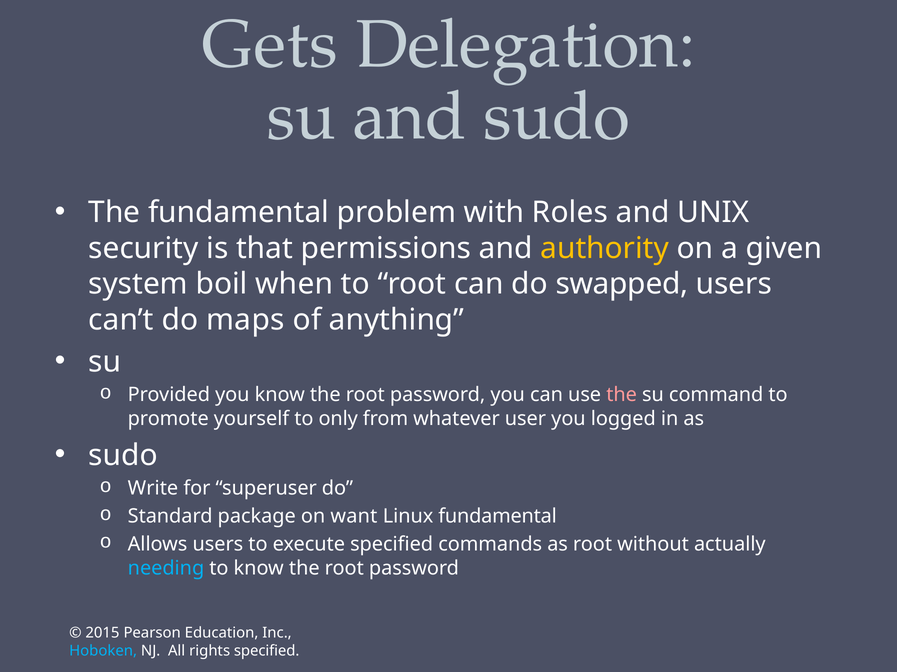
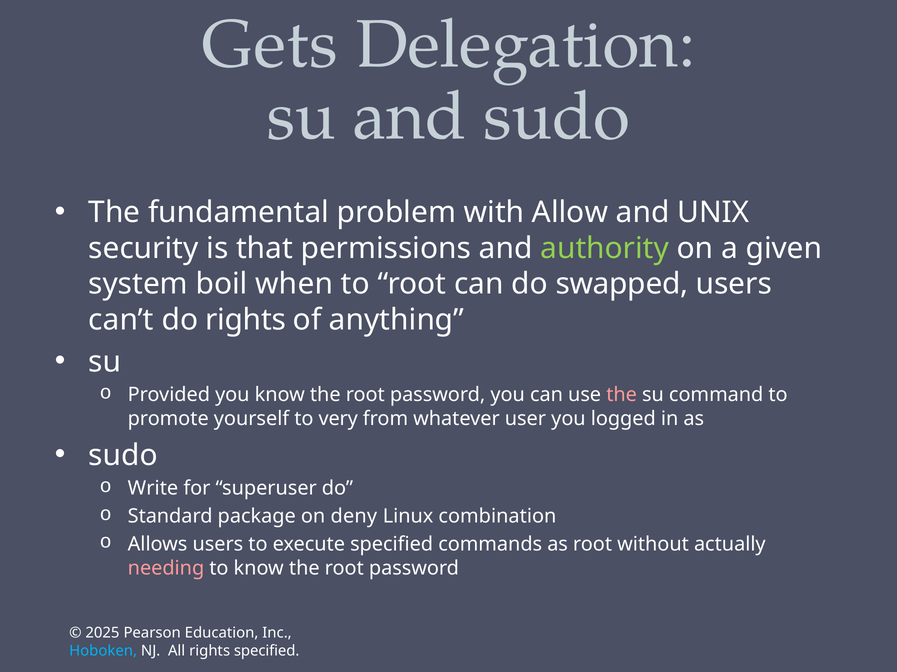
Roles: Roles -> Allow (570, 213)
authority colour: yellow -> light green (605, 248)
do maps: maps -> rights (246, 320)
only: only -> very (338, 419)
want: want -> deny (354, 517)
Linux fundamental: fundamental -> combination (497, 517)
needing colour: light blue -> pink (166, 569)
2015: 2015 -> 2025 (102, 633)
